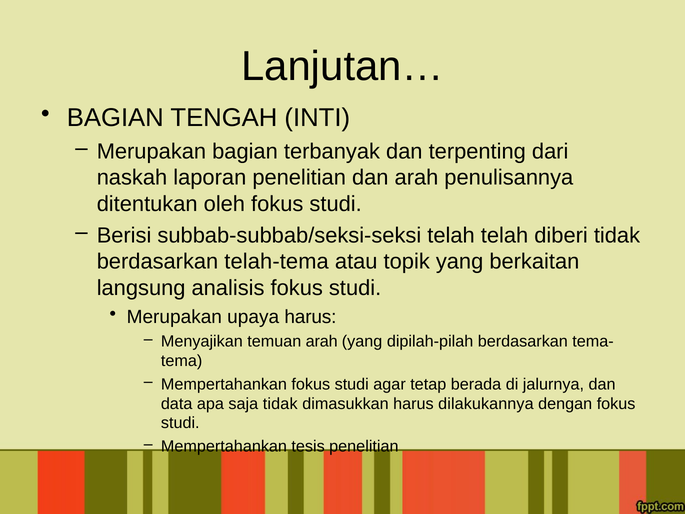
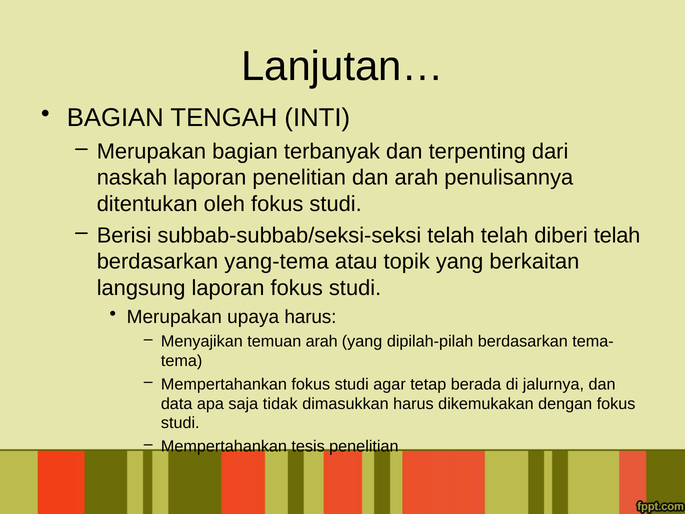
diberi tidak: tidak -> telah (617, 235)
telah-tema: telah-tema -> yang-tema (277, 262)
langsung analisis: analisis -> laporan (228, 288)
dilakukannya: dilakukannya -> dikemukakan (486, 404)
